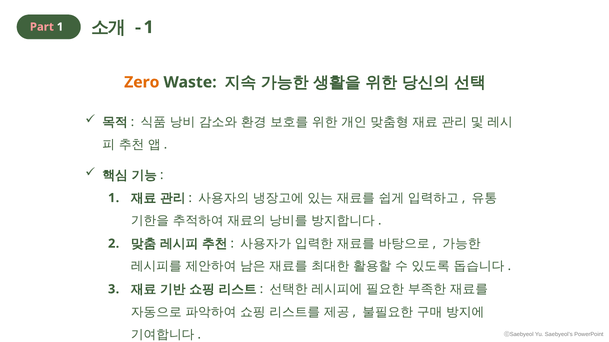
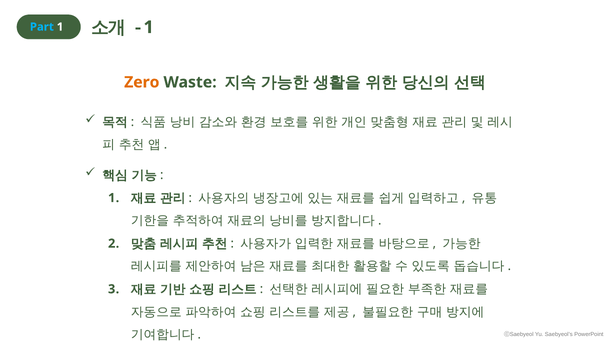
Part colour: pink -> light blue (42, 27)
